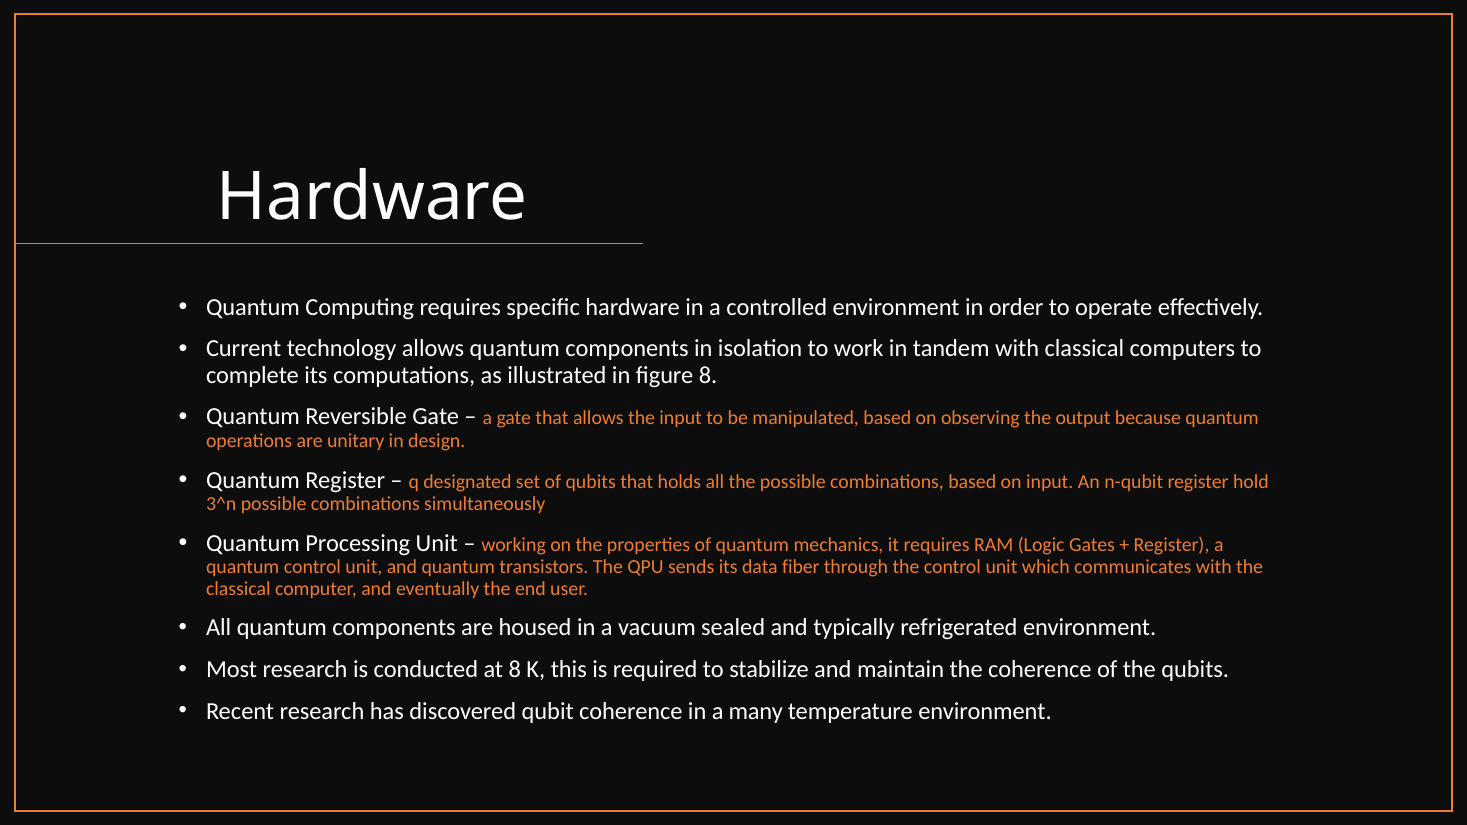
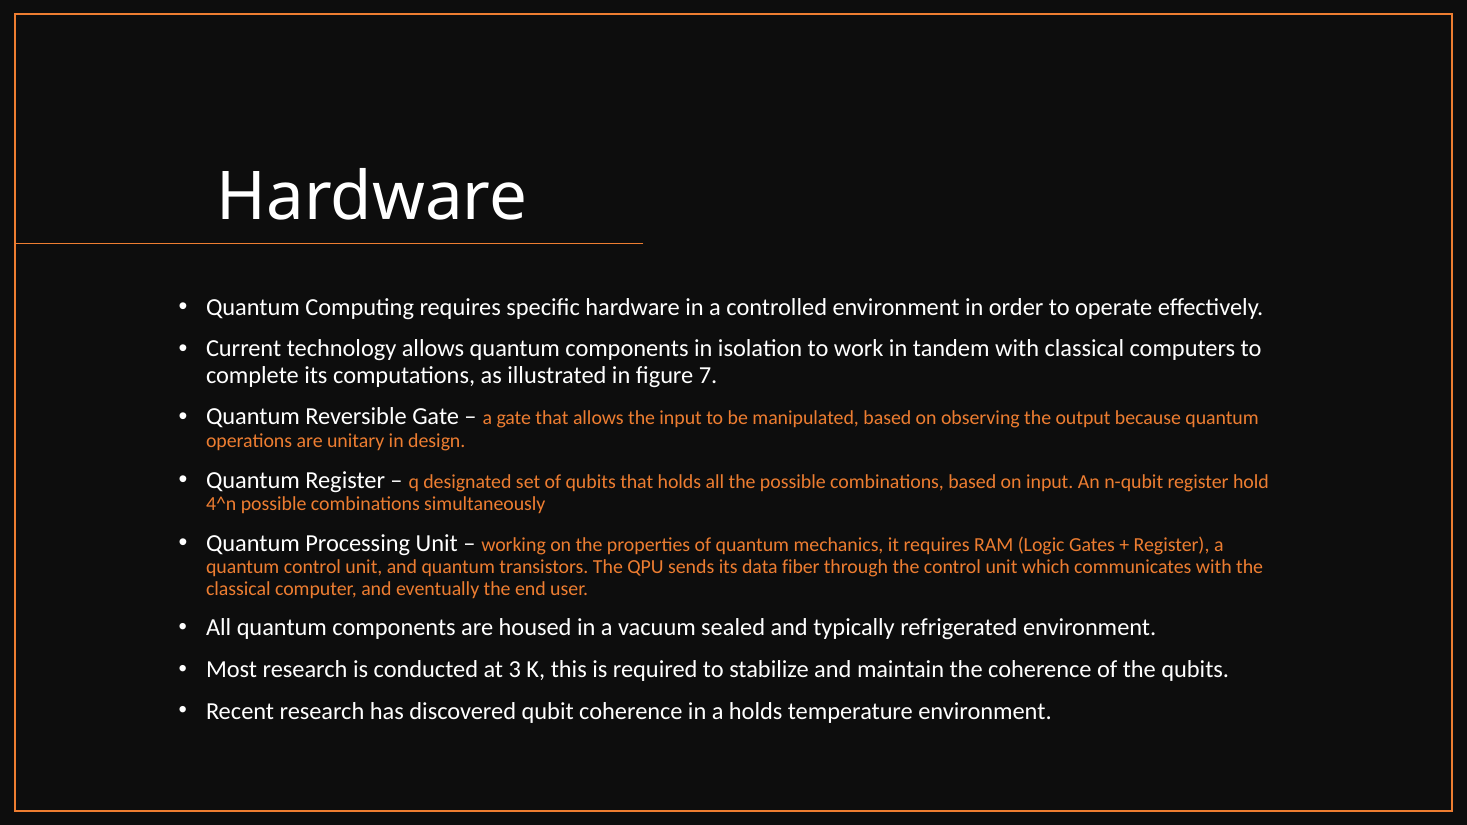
figure 8: 8 -> 7 (708, 375)
3^n: 3^n -> 4^n (221, 504)
at 8: 8 -> 3 (515, 670)
a many: many -> holds (756, 711)
